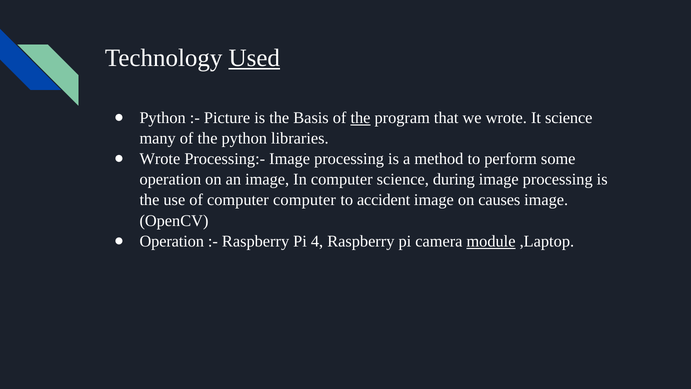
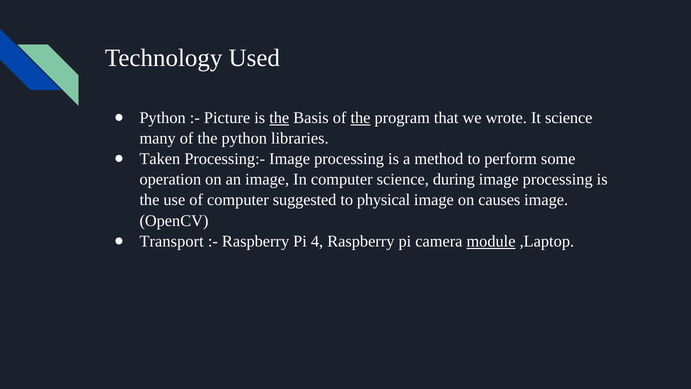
Used underline: present -> none (254, 58)
the underline: none -> present (279, 118)
Wrote: Wrote -> Taken (160, 159)
computer computer: computer -> suggested (305, 200)
accident: accident -> physical (384, 200)
Operation: Operation -> Transport (172, 241)
